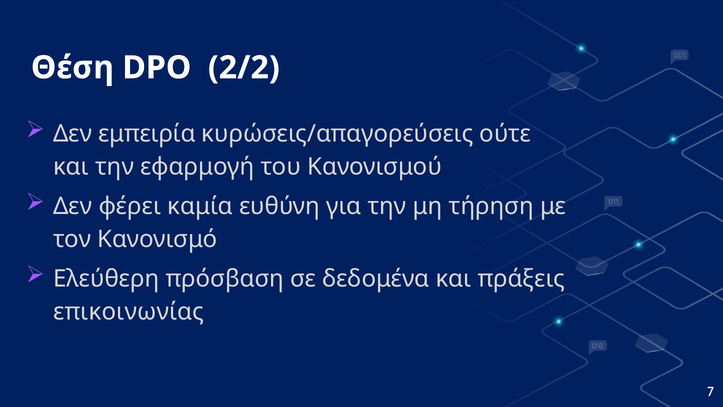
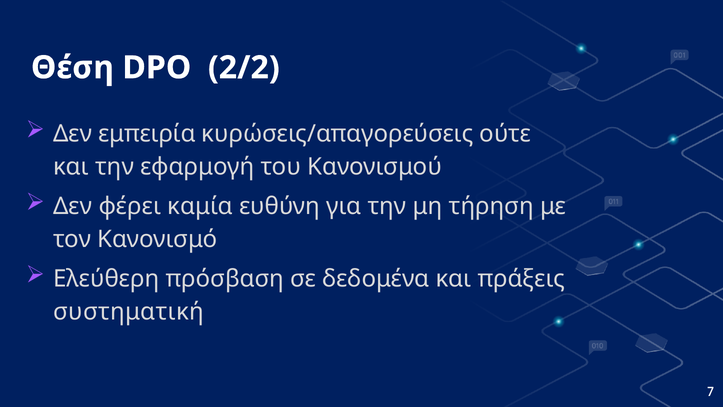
επικοινωνίας: επικοινωνίας -> συστηματική (129, 312)
